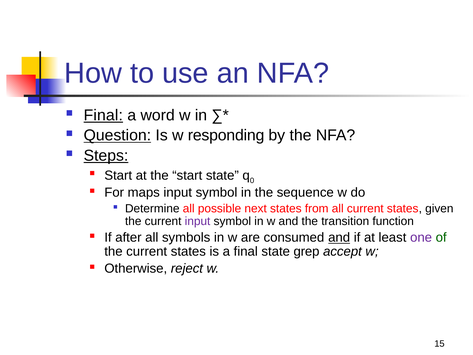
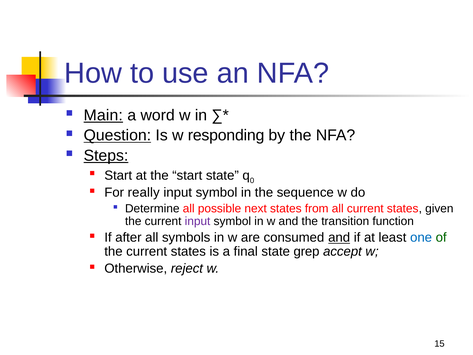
Final: Final -> Main (103, 115)
maps: maps -> really (144, 193)
one colour: purple -> blue (421, 237)
